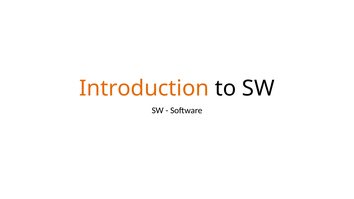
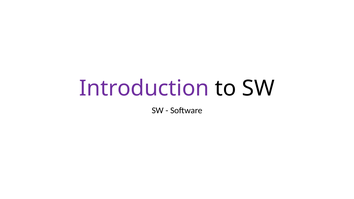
Introduction colour: orange -> purple (144, 88)
